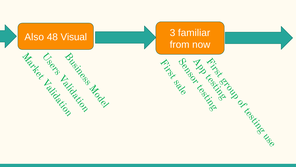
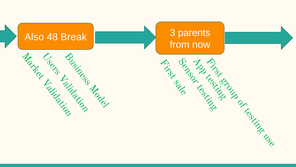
familiar: familiar -> parents (194, 33)
Visual: Visual -> Break (74, 37)
